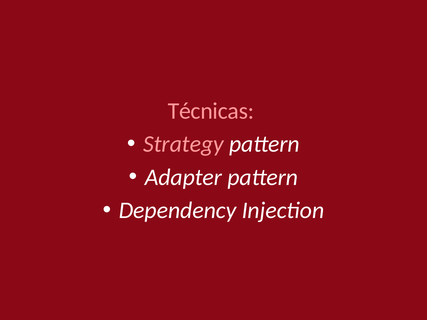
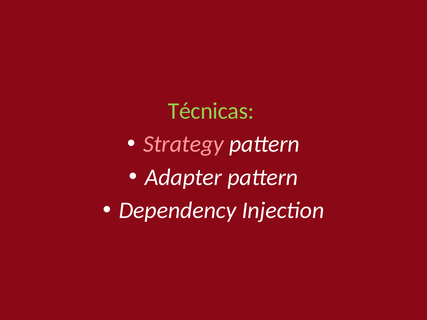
Técnicas colour: pink -> light green (211, 111)
